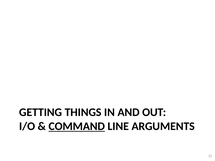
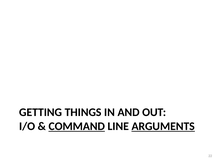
ARGUMENTS underline: none -> present (163, 126)
